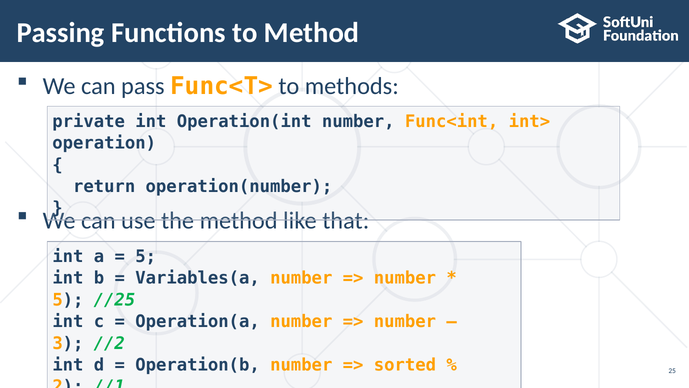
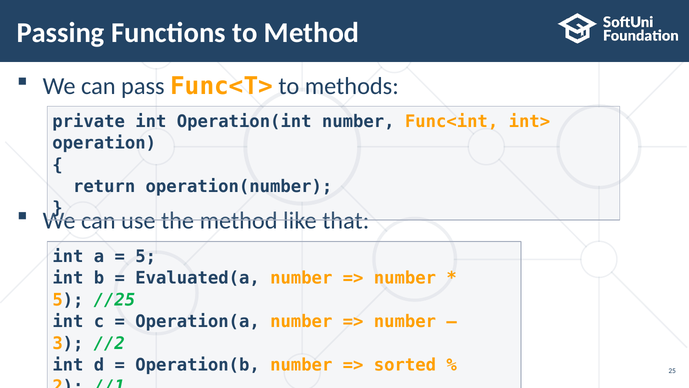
Variables(a: Variables(a -> Evaluated(a (198, 278)
